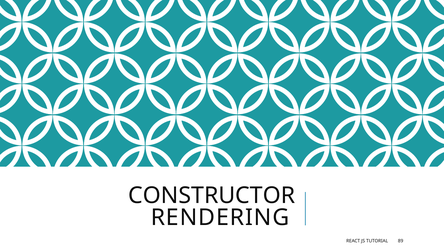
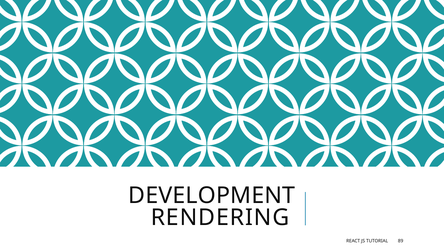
CONSTRUCTOR: CONSTRUCTOR -> DEVELOPMENT (212, 195)
